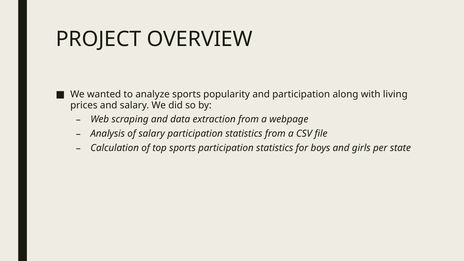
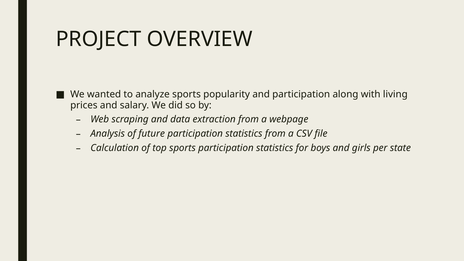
of salary: salary -> future (152, 134)
